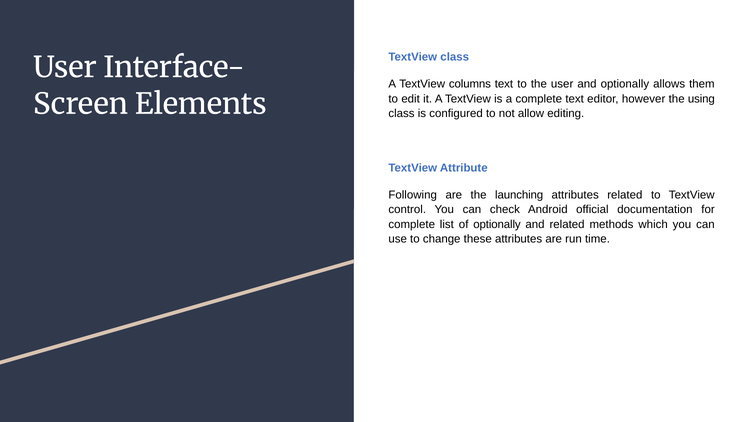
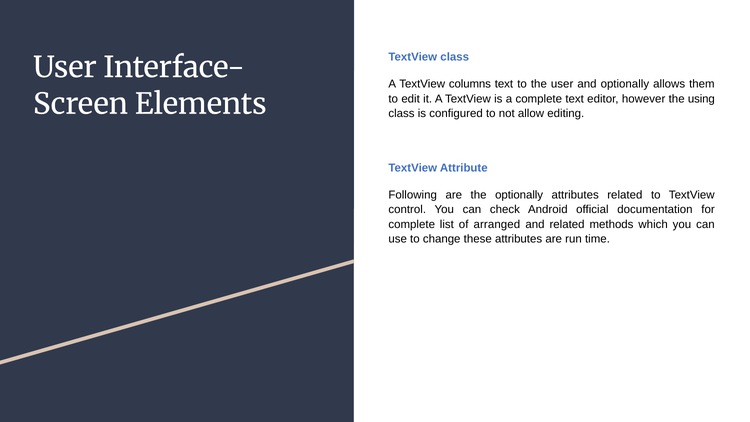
the launching: launching -> optionally (519, 195)
of optionally: optionally -> arranged (497, 224)
